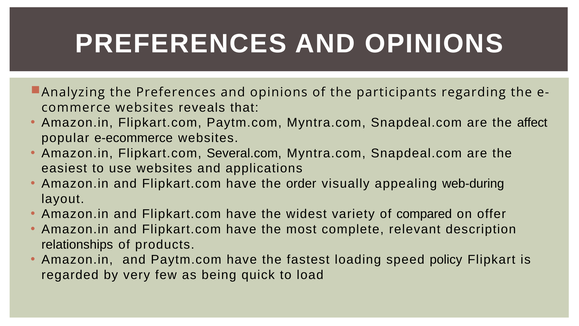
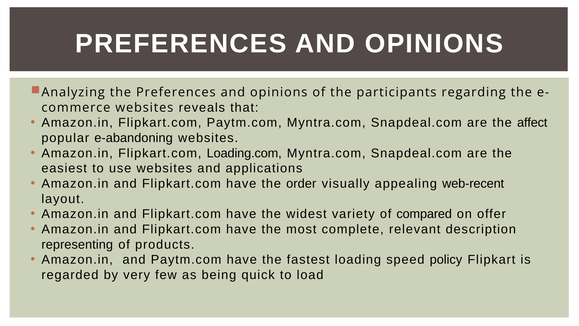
e-ecommerce: e-ecommerce -> e-abandoning (134, 138)
Several.com: Several.com -> Loading.com (244, 153)
web-during: web-during -> web-recent (473, 183)
relationships: relationships -> representing (77, 244)
